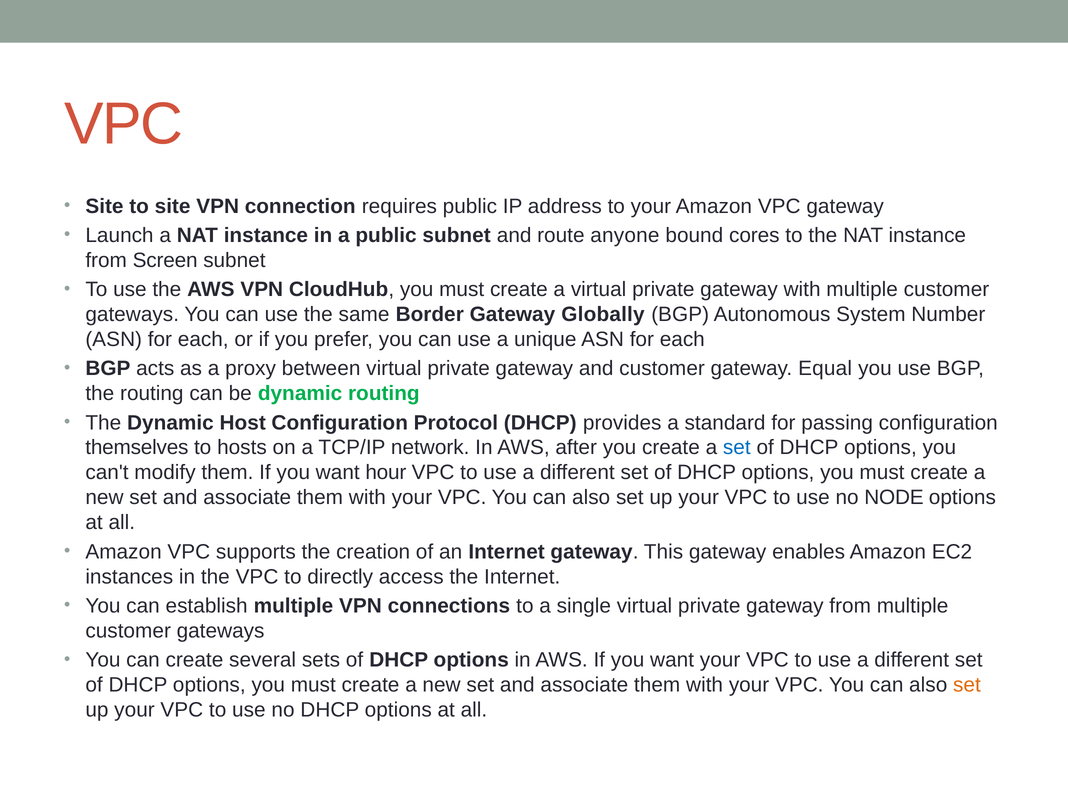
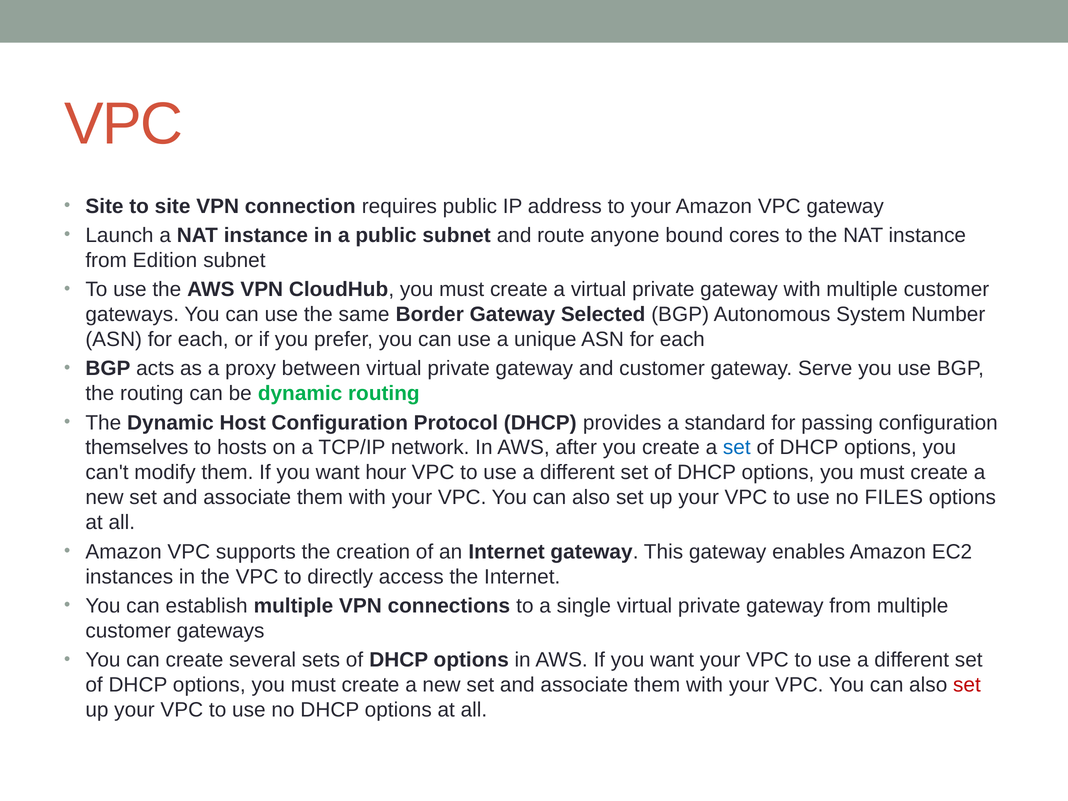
Screen: Screen -> Edition (165, 260)
Globally: Globally -> Selected (603, 314)
Equal: Equal -> Serve (825, 369)
NODE: NODE -> FILES (894, 498)
set colour: orange -> red (967, 685)
